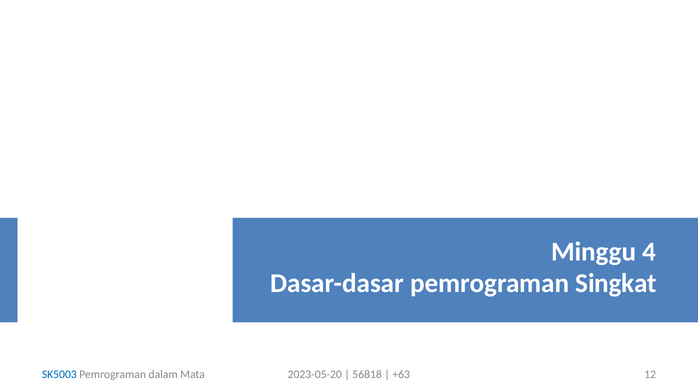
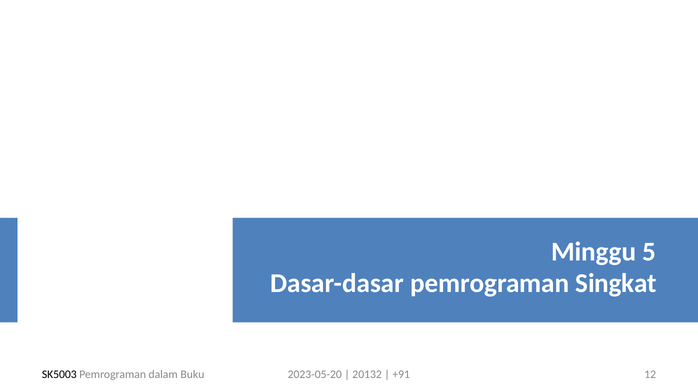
4: 4 -> 5 (649, 252)
SK5003 colour: blue -> black (59, 375)
Mata: Mata -> Buku (192, 375)
56818: 56818 -> 20132 (367, 375)
+63: +63 -> +91 (401, 375)
